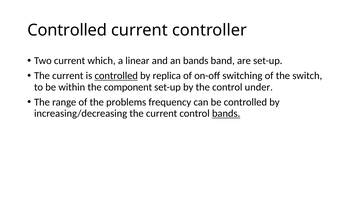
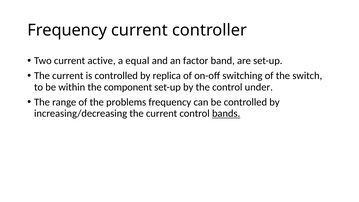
Controlled: Controlled -> Frequency (67, 30)
which: which -> active (102, 61)
linear: linear -> equal (137, 61)
an bands: bands -> factor (196, 61)
controlled underline: present -> none (116, 76)
